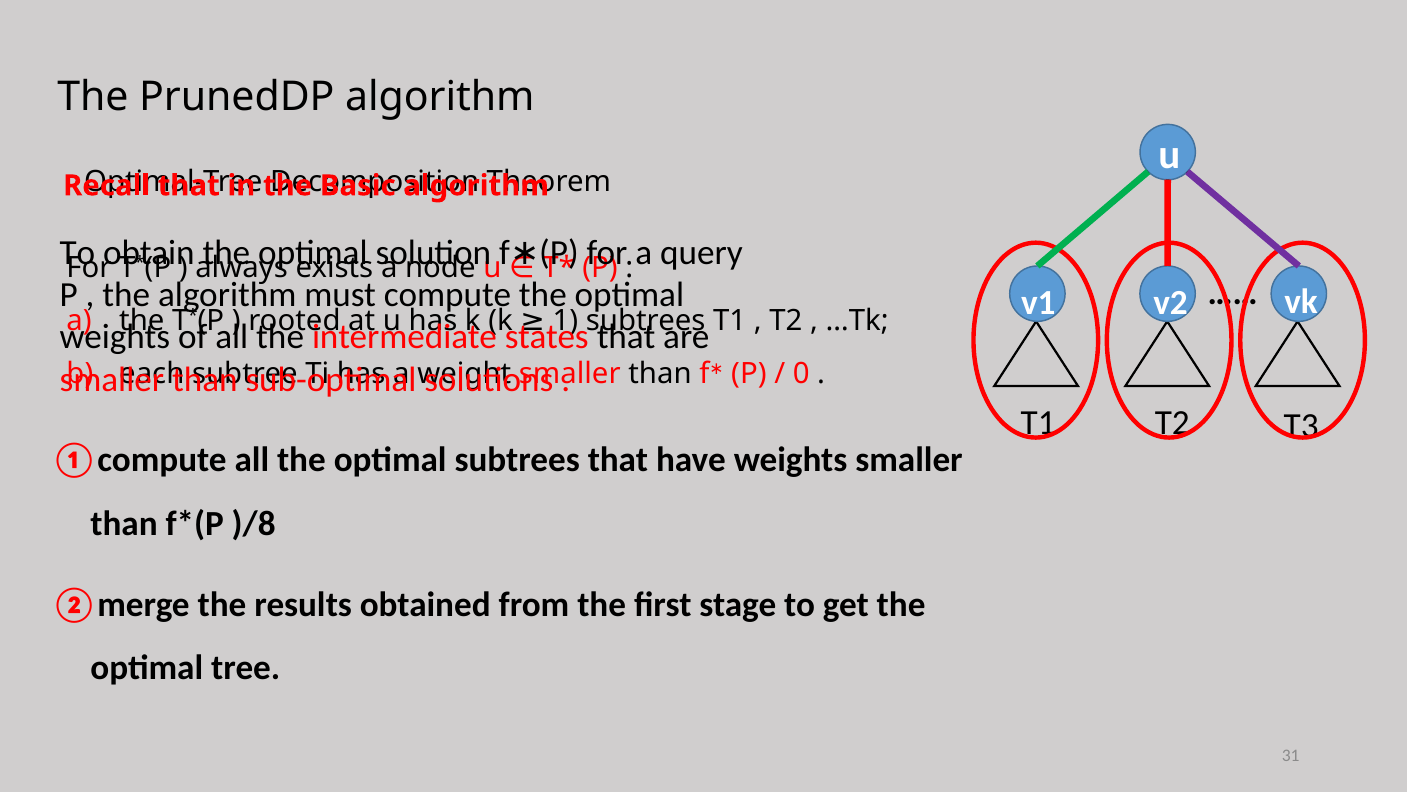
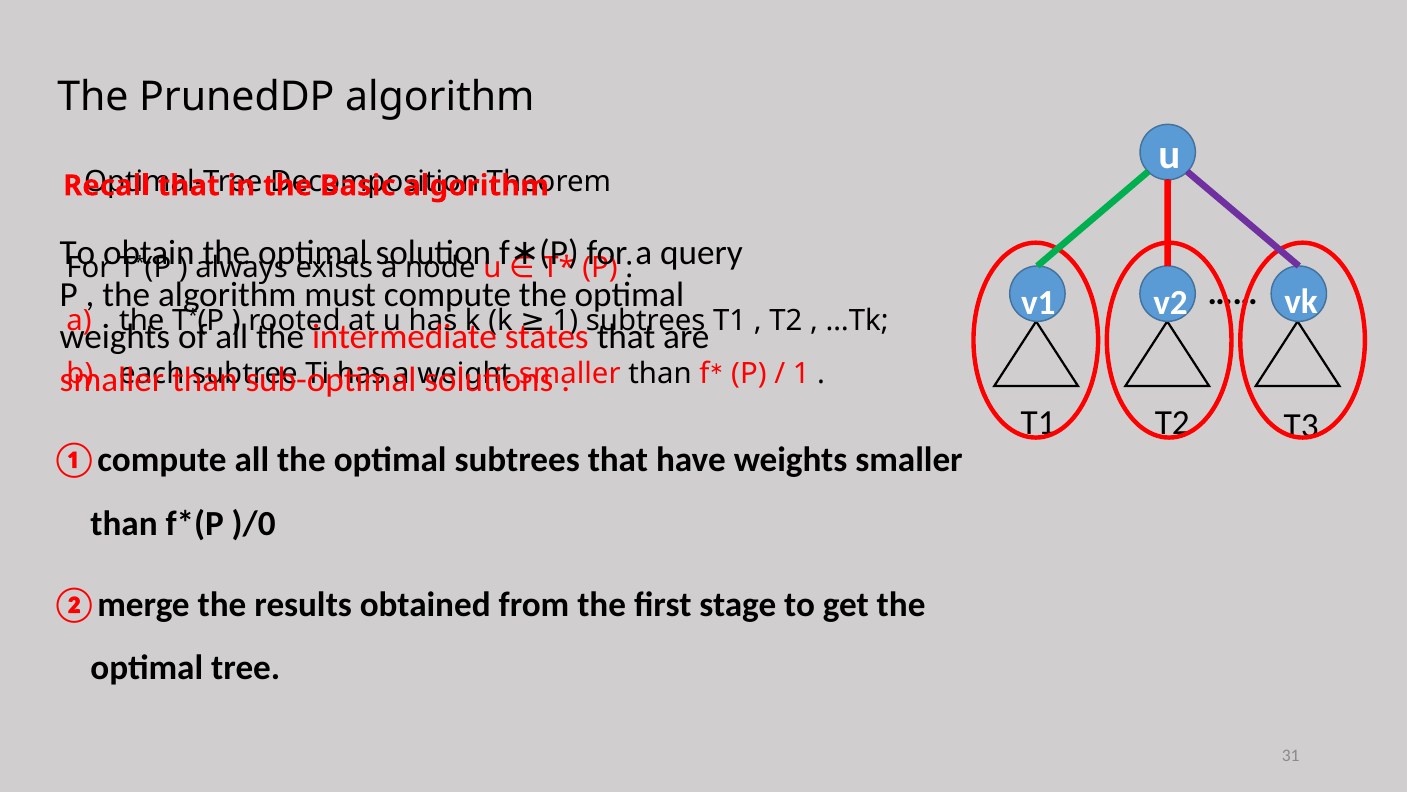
0: 0 -> 1 (801, 373)
)/8: )/8 -> )/0 (254, 523)
